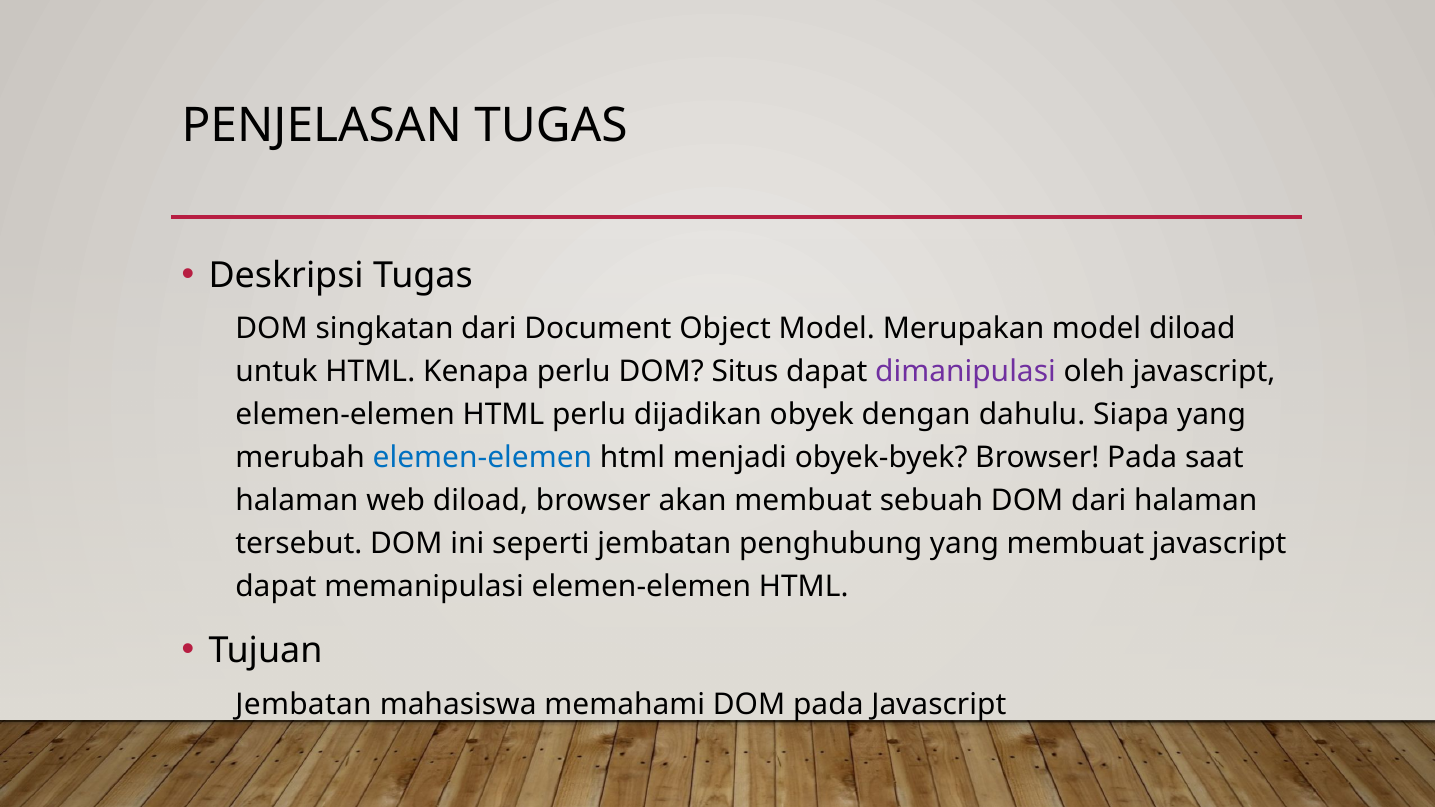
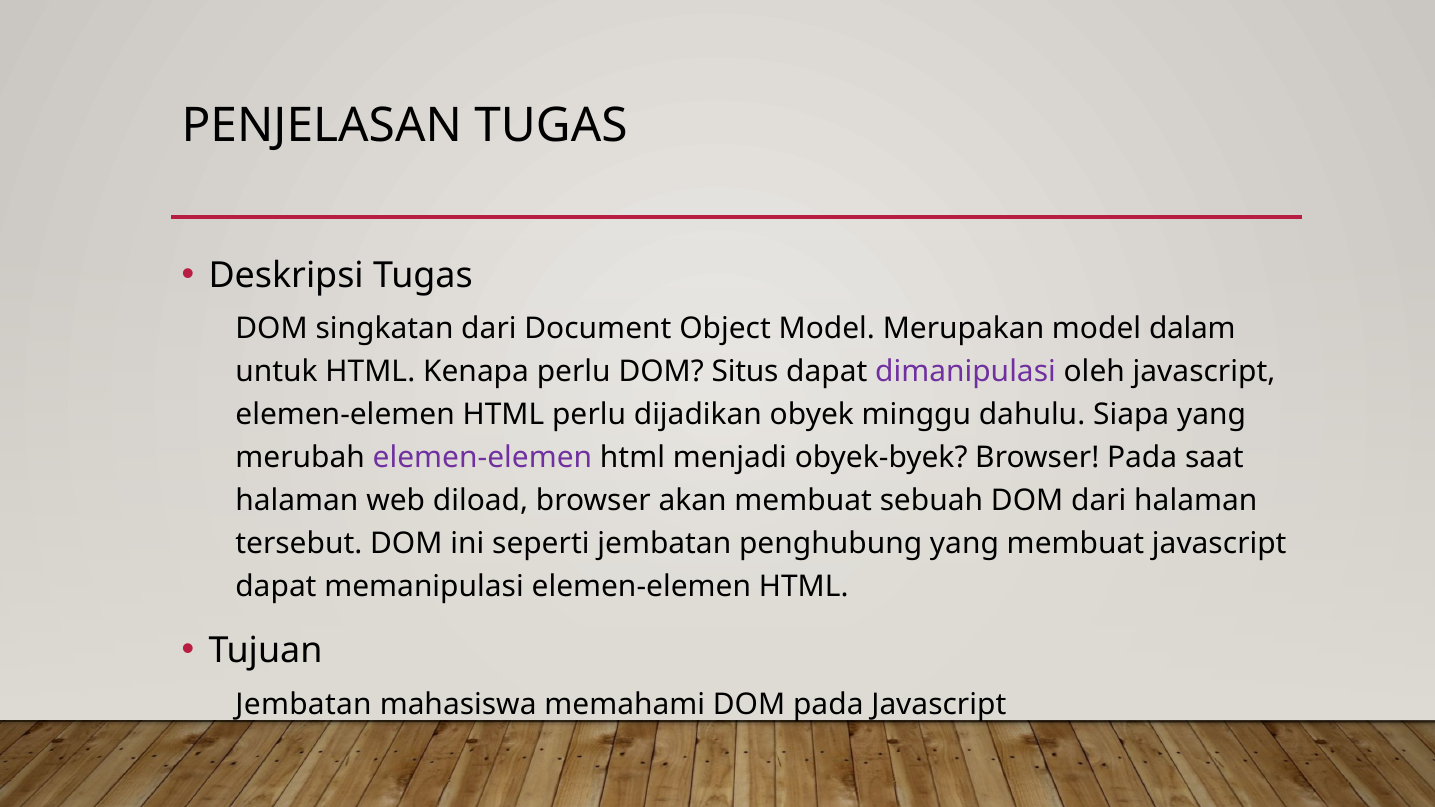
model diload: diload -> dalam (1192, 329)
dengan: dengan -> minggu (916, 415)
elemen-elemen colour: blue -> purple (482, 458)
